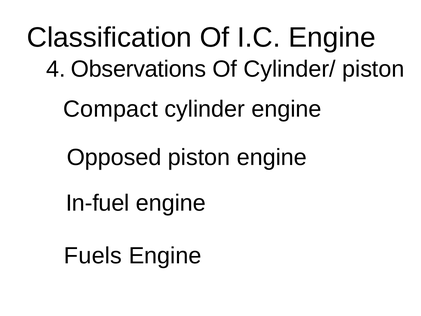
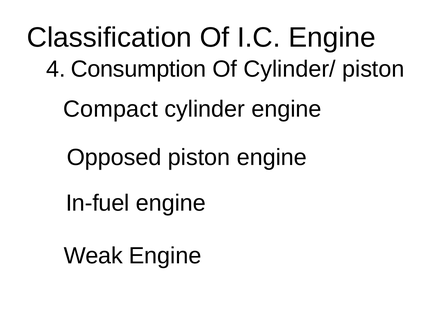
Observations: Observations -> Consumption (139, 69)
Fuels: Fuels -> Weak (93, 256)
